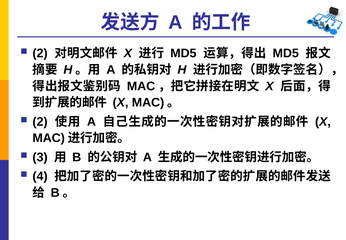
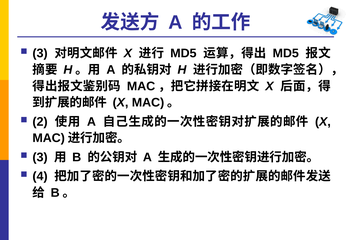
2: 2 -> 3 (40, 53)
